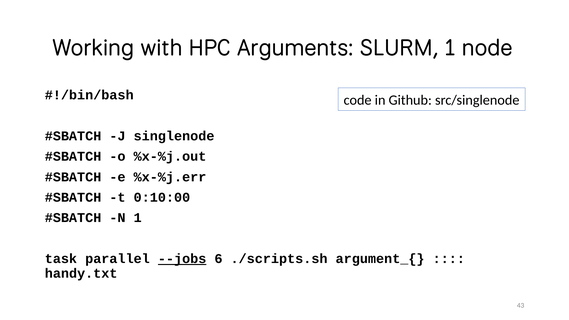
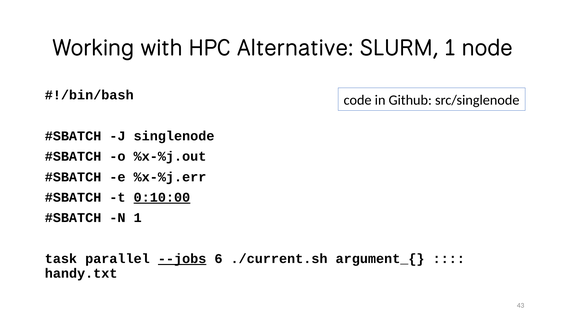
Arguments: Arguments -> Alternative (295, 48)
0:10:00 underline: none -> present (162, 197)
./scripts.sh: ./scripts.sh -> ./current.sh (279, 259)
